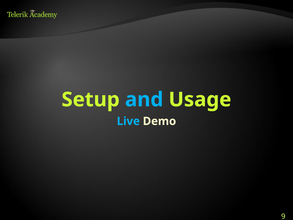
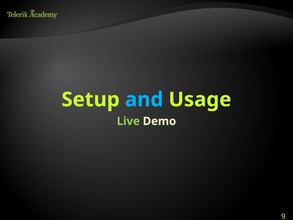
Live colour: light blue -> light green (128, 121)
